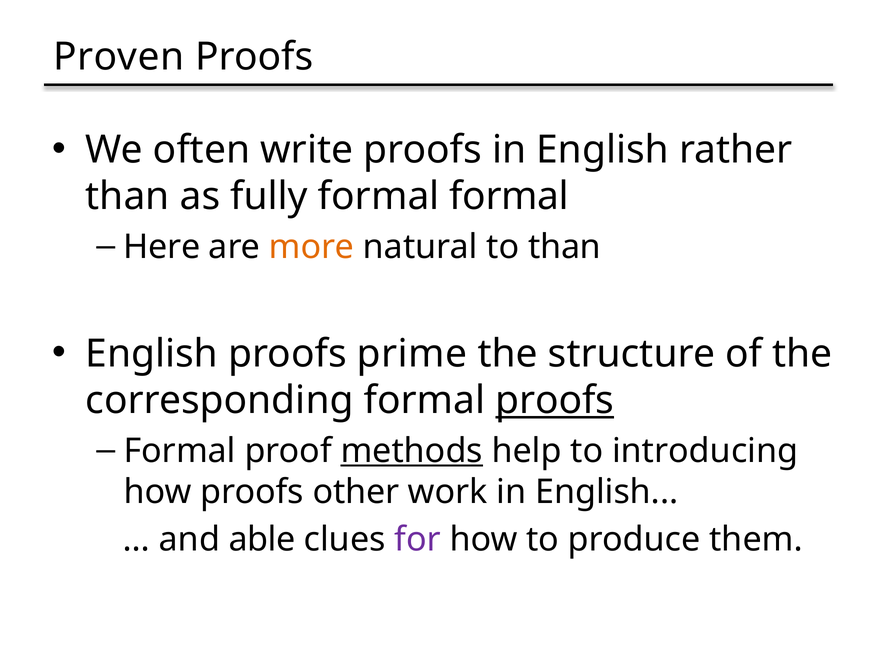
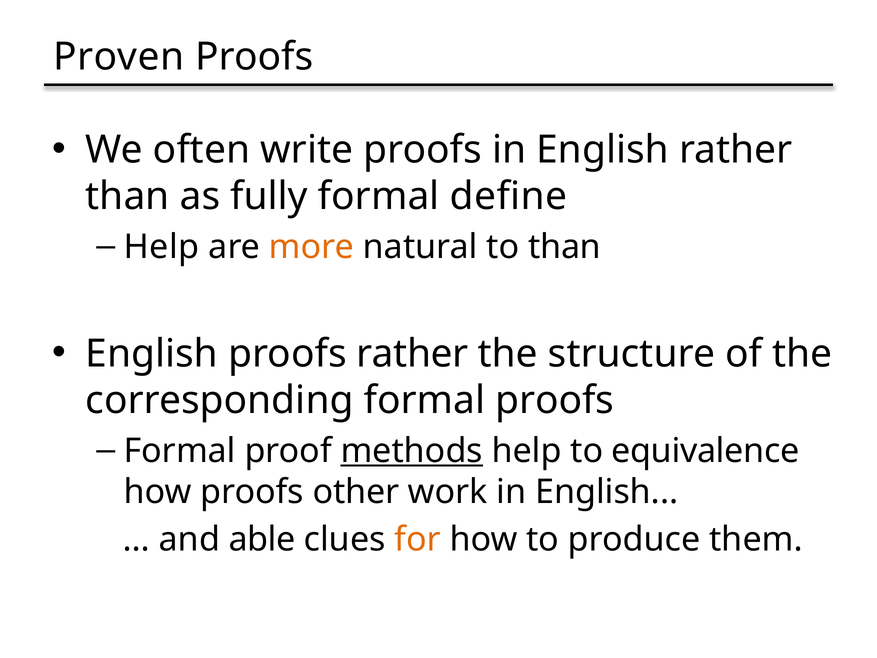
formal formal: formal -> define (509, 197)
Here: Here -> Help (162, 247)
proofs prime: prime -> rather (412, 354)
proofs underline: present -> none (555, 400)
introducing: introducing -> equivalence (705, 451)
for colour: purple -> orange (418, 539)
